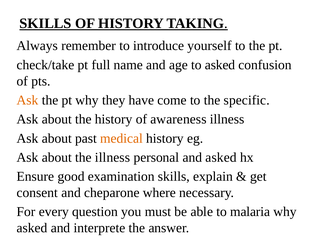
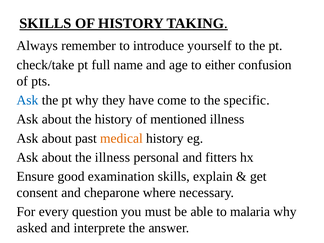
to asked: asked -> either (220, 65)
Ask colour: orange -> blue (28, 100)
awareness: awareness -> mentioned (179, 119)
and asked: asked -> fitters (221, 157)
